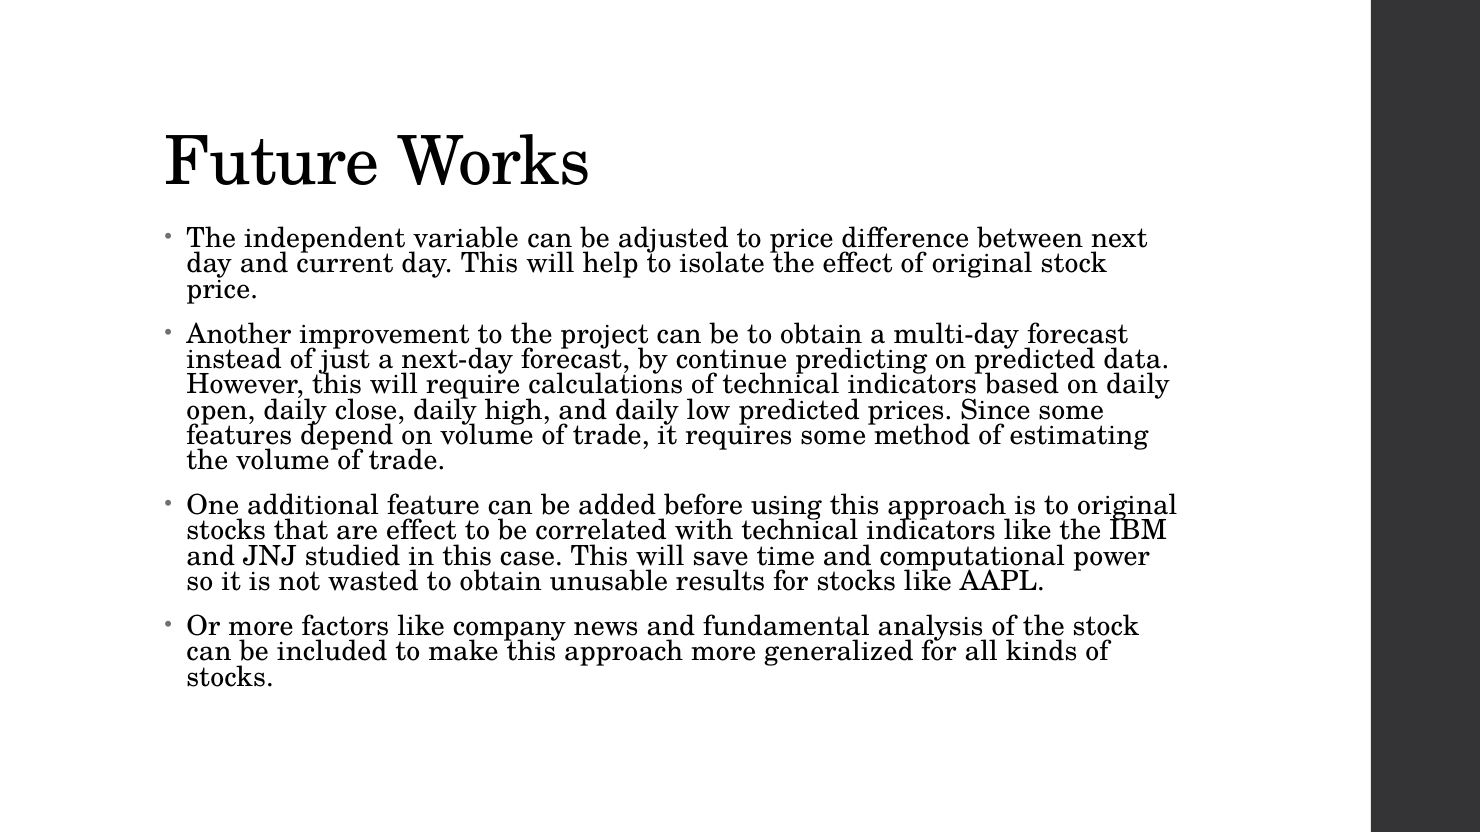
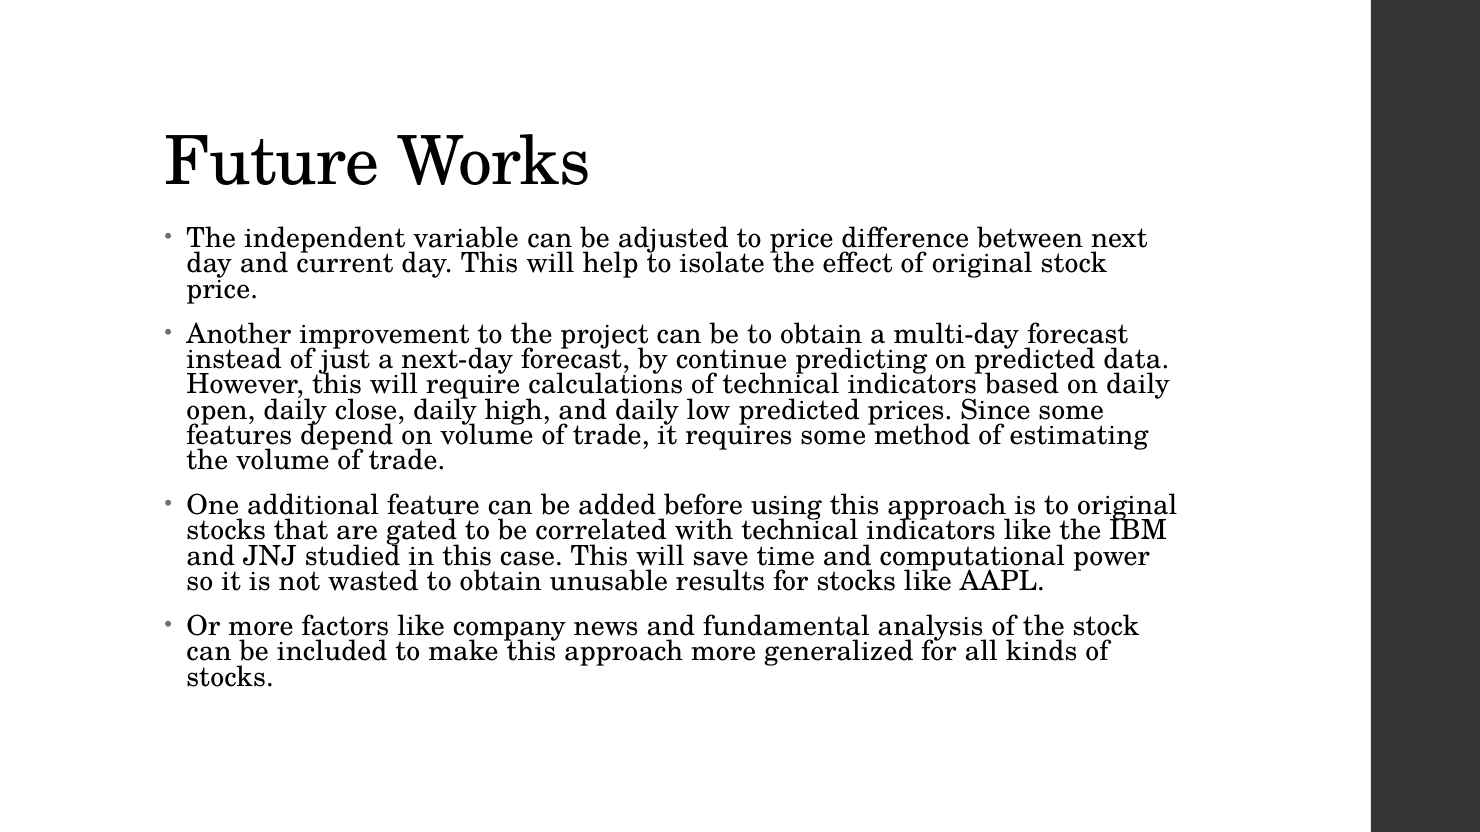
are effect: effect -> gated (422, 531)
